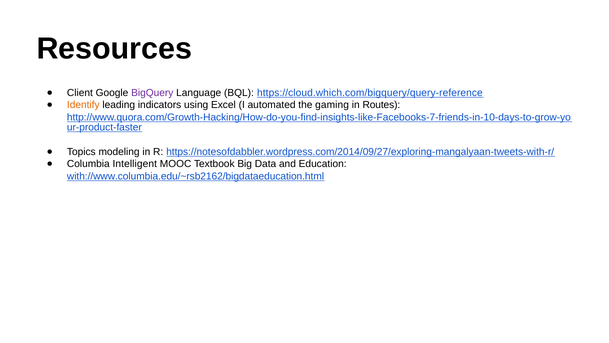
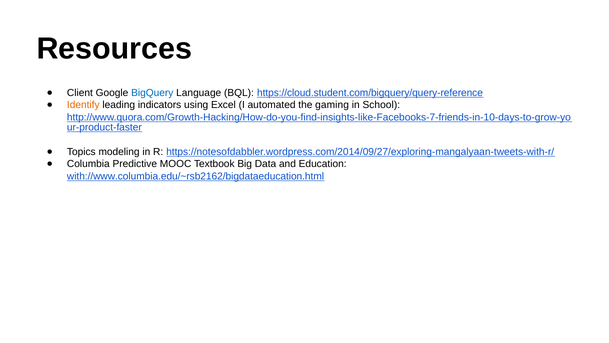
BigQuery colour: purple -> blue (152, 93)
https://cloud.which.com/bigquery/query-reference: https://cloud.which.com/bigquery/query-reference -> https://cloud.student.com/bigquery/query-reference (370, 93)
Routes: Routes -> School (381, 105)
Intelligent: Intelligent -> Predictive (135, 164)
